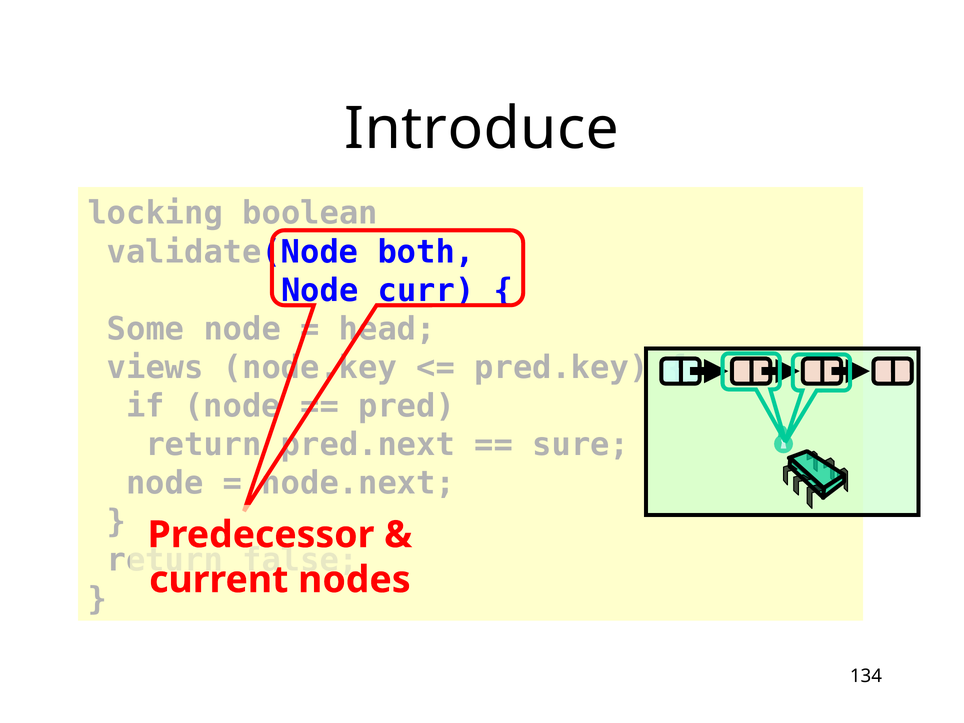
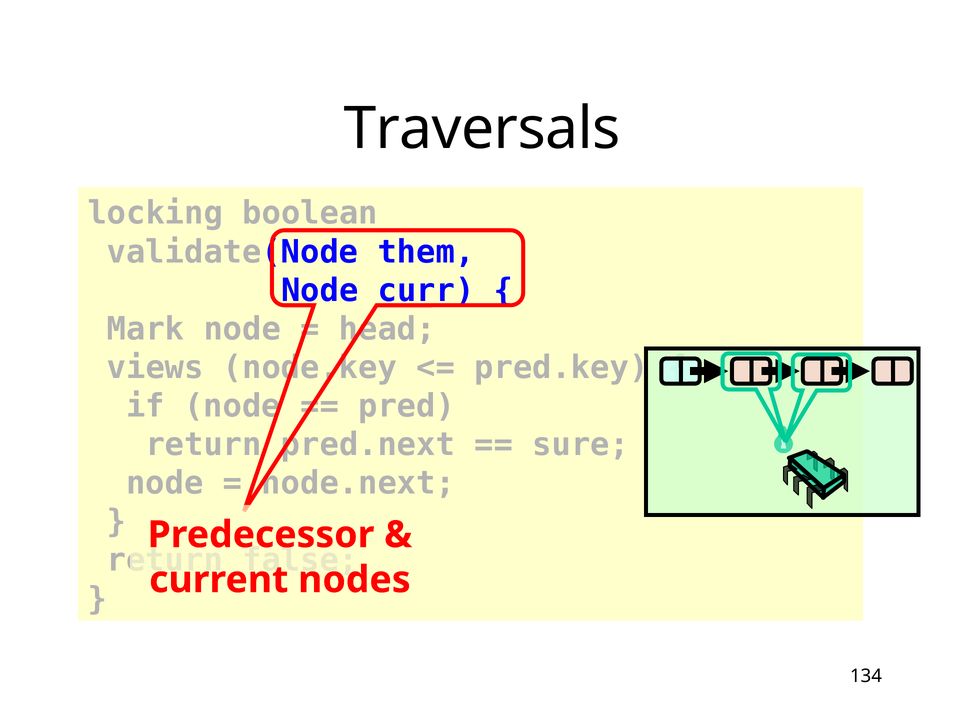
Introduce: Introduce -> Traversals (482, 129)
both: both -> them (426, 252)
Some: Some -> Mark (146, 329)
